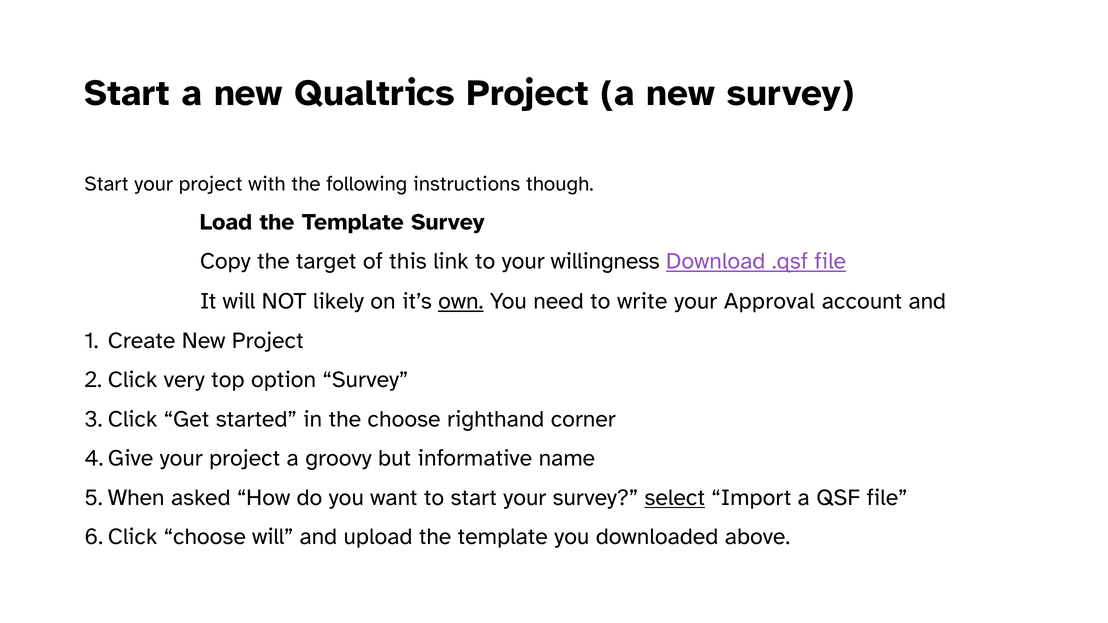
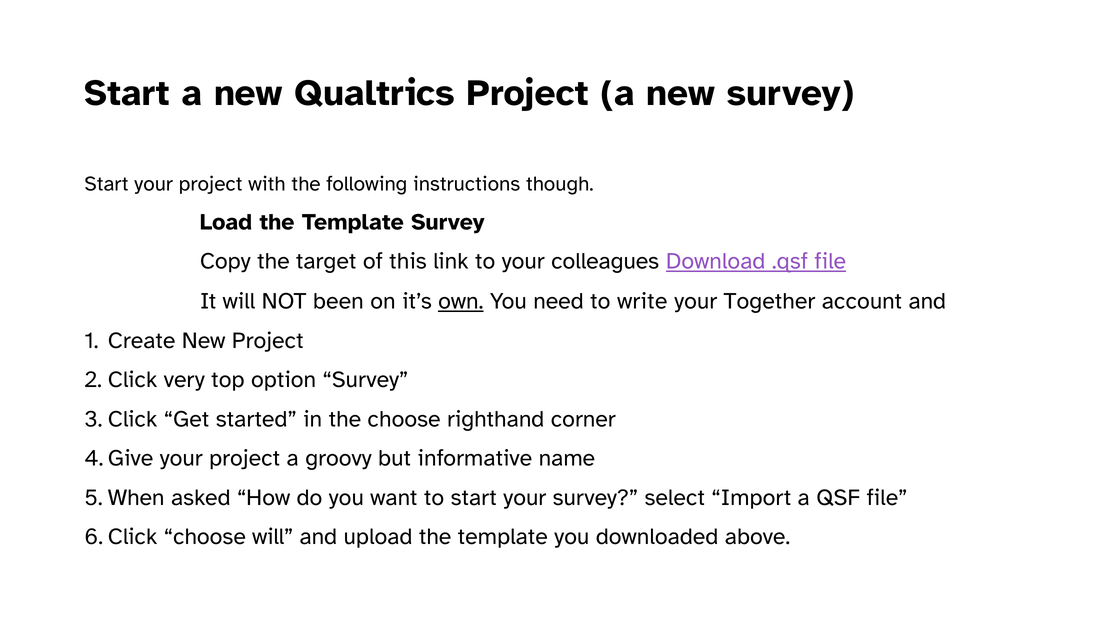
willingness: willingness -> colleagues (605, 261)
likely: likely -> been (338, 301)
Approval: Approval -> Together (769, 301)
select underline: present -> none (675, 498)
